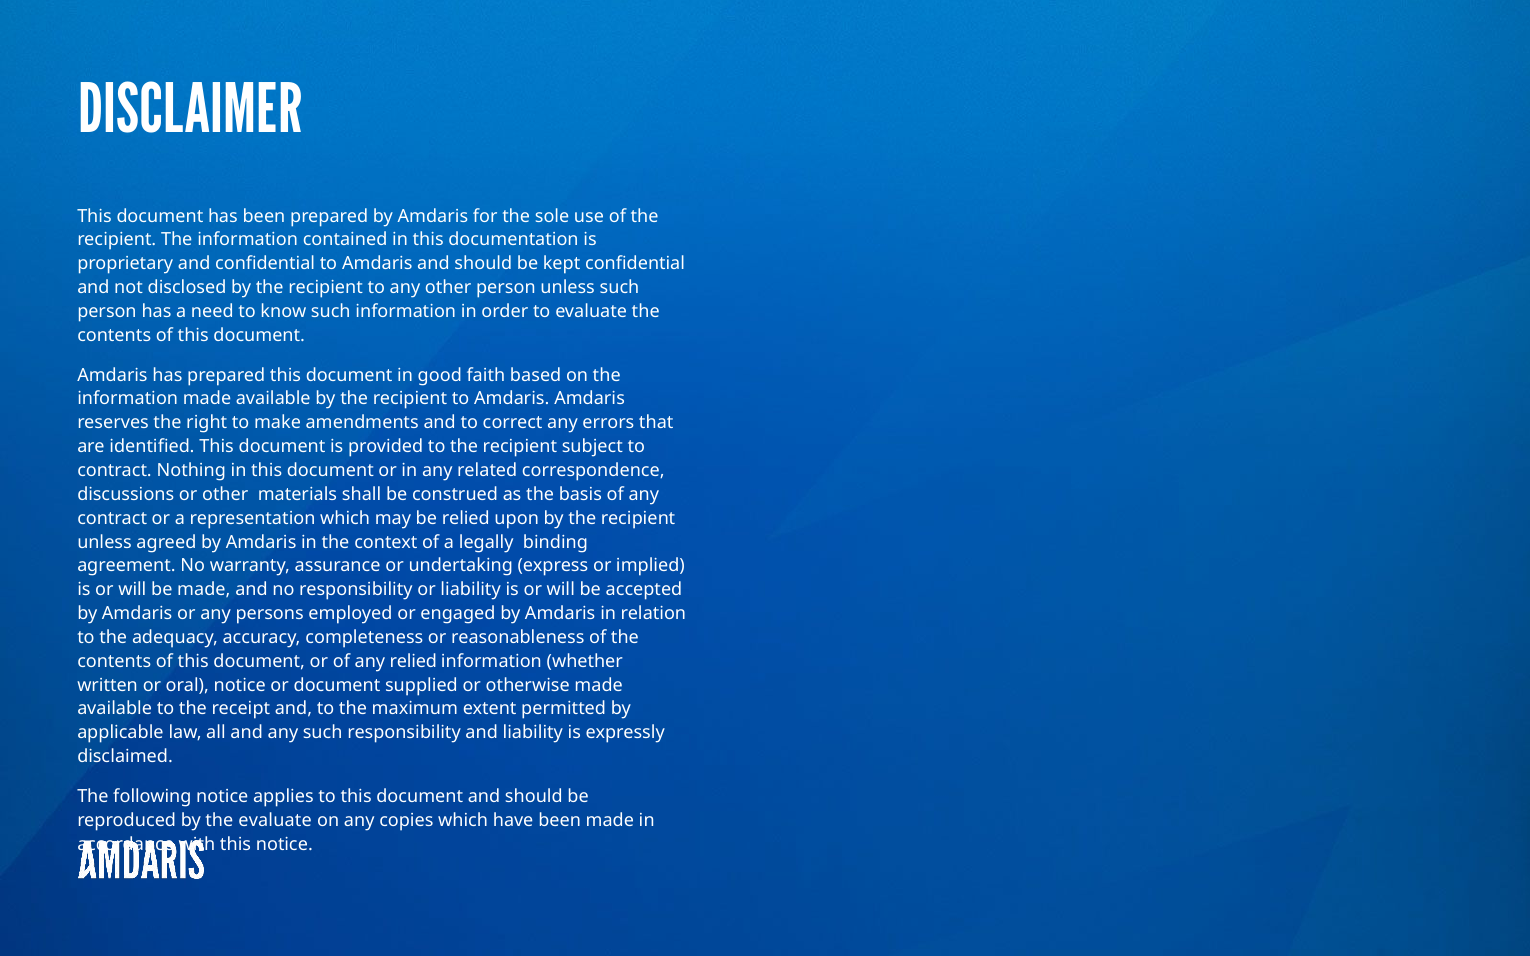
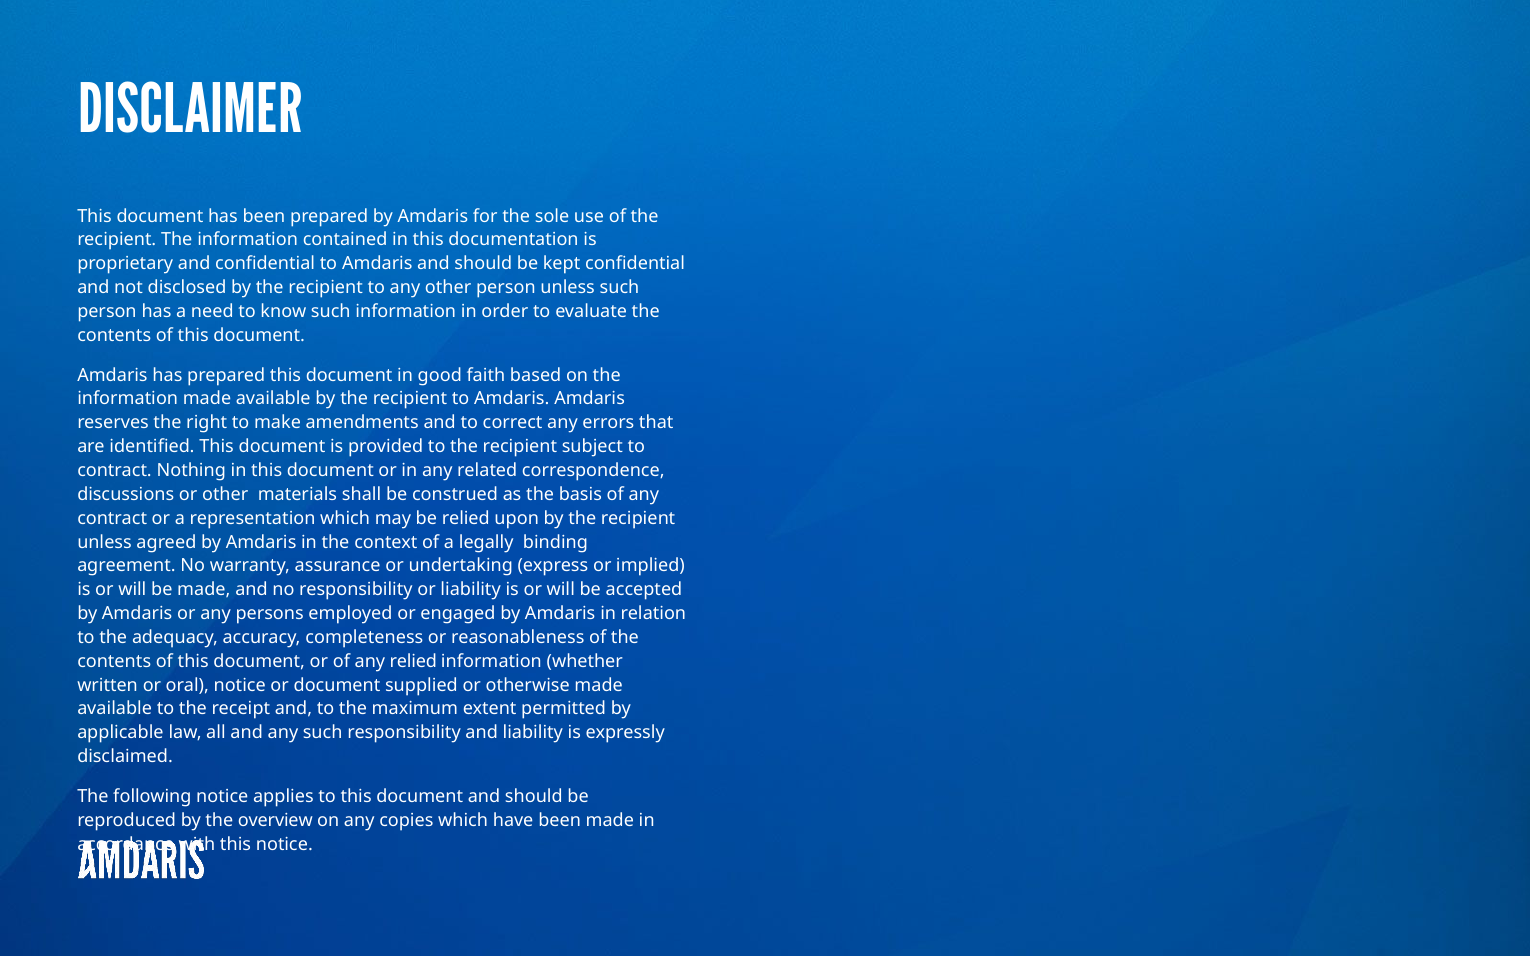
the evaluate: evaluate -> overview (275, 821)
